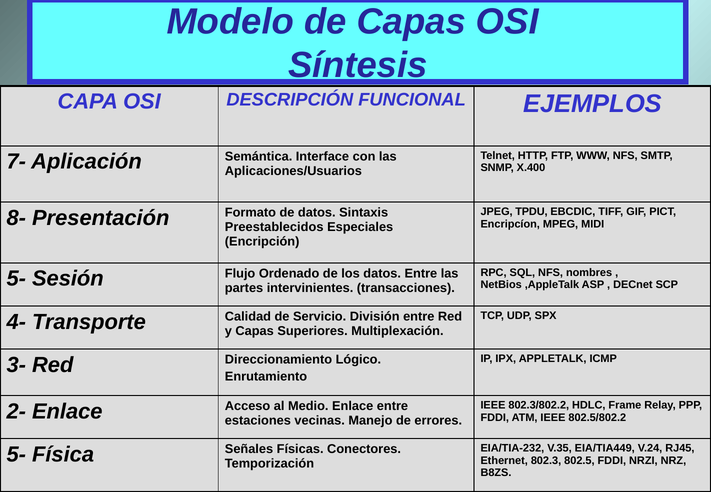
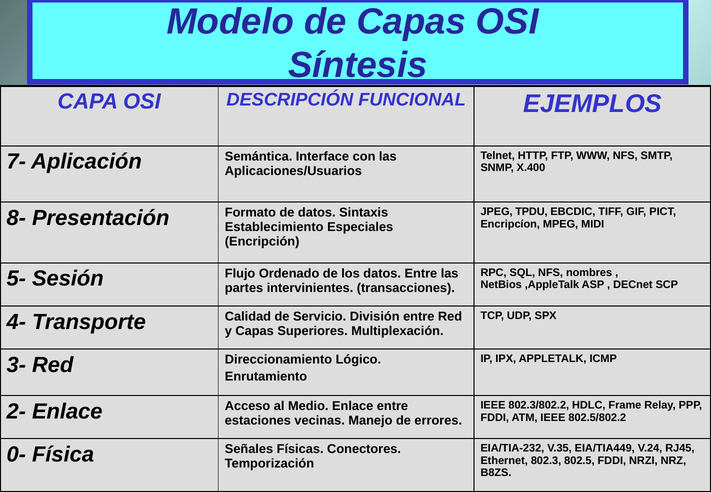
Preestablecidos: Preestablecidos -> Establecimiento (274, 227)
5-: 5- -> 0- (16, 455)
